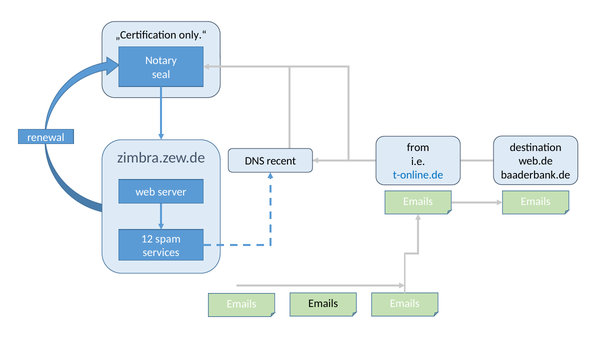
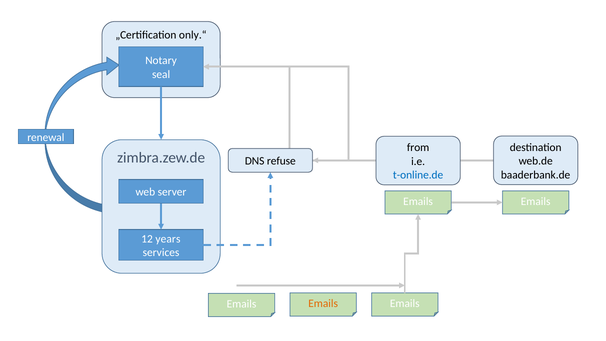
recent: recent -> refuse (281, 161)
spam: spam -> years (168, 239)
Emails colour: black -> orange (323, 303)
